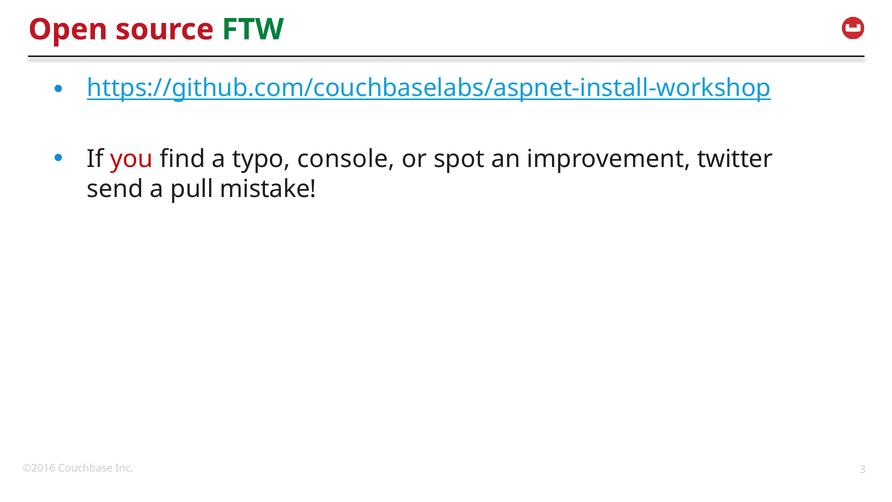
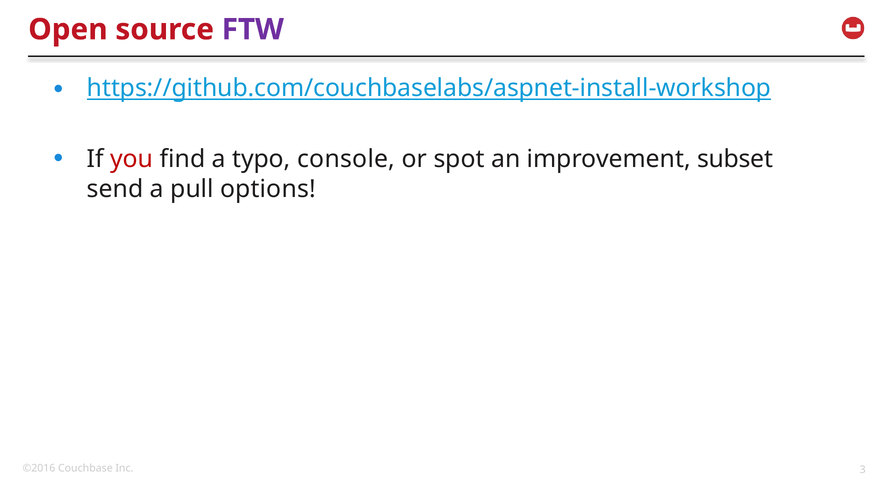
FTW colour: green -> purple (253, 30)
twitter: twitter -> subset (735, 159)
mistake: mistake -> options (268, 189)
